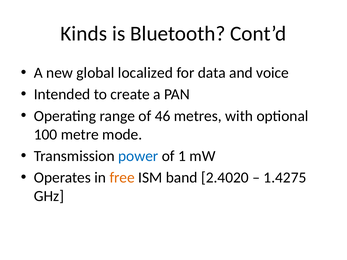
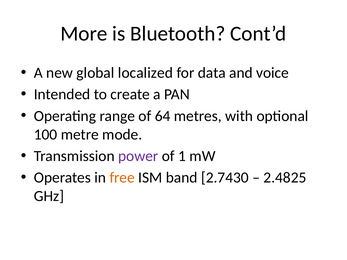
Kinds: Kinds -> More (84, 34)
46: 46 -> 64 (163, 116)
power colour: blue -> purple (138, 156)
2.4020: 2.4020 -> 2.7430 (225, 178)
1.4275: 1.4275 -> 2.4825 (285, 178)
